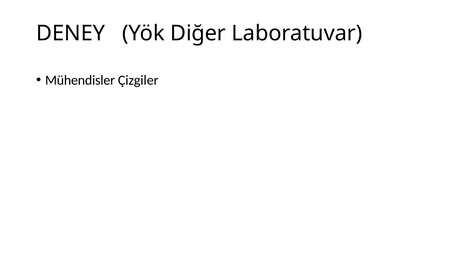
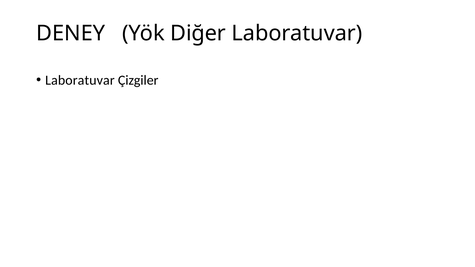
Mühendisler: Mühendisler -> Laboratuvar (80, 80)
